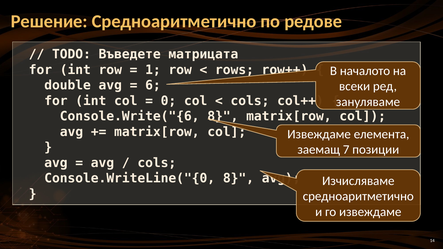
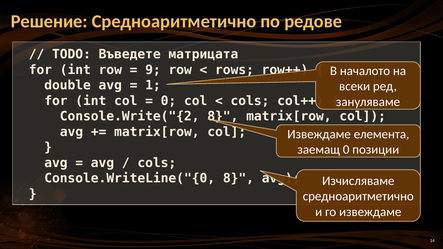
1: 1 -> 9 (153, 70)
6: 6 -> 1 (153, 85)
Console.Write("{6: Console.Write("{6 -> Console.Write("{2 (130, 117)
заемащ 7: 7 -> 0 (346, 150)
